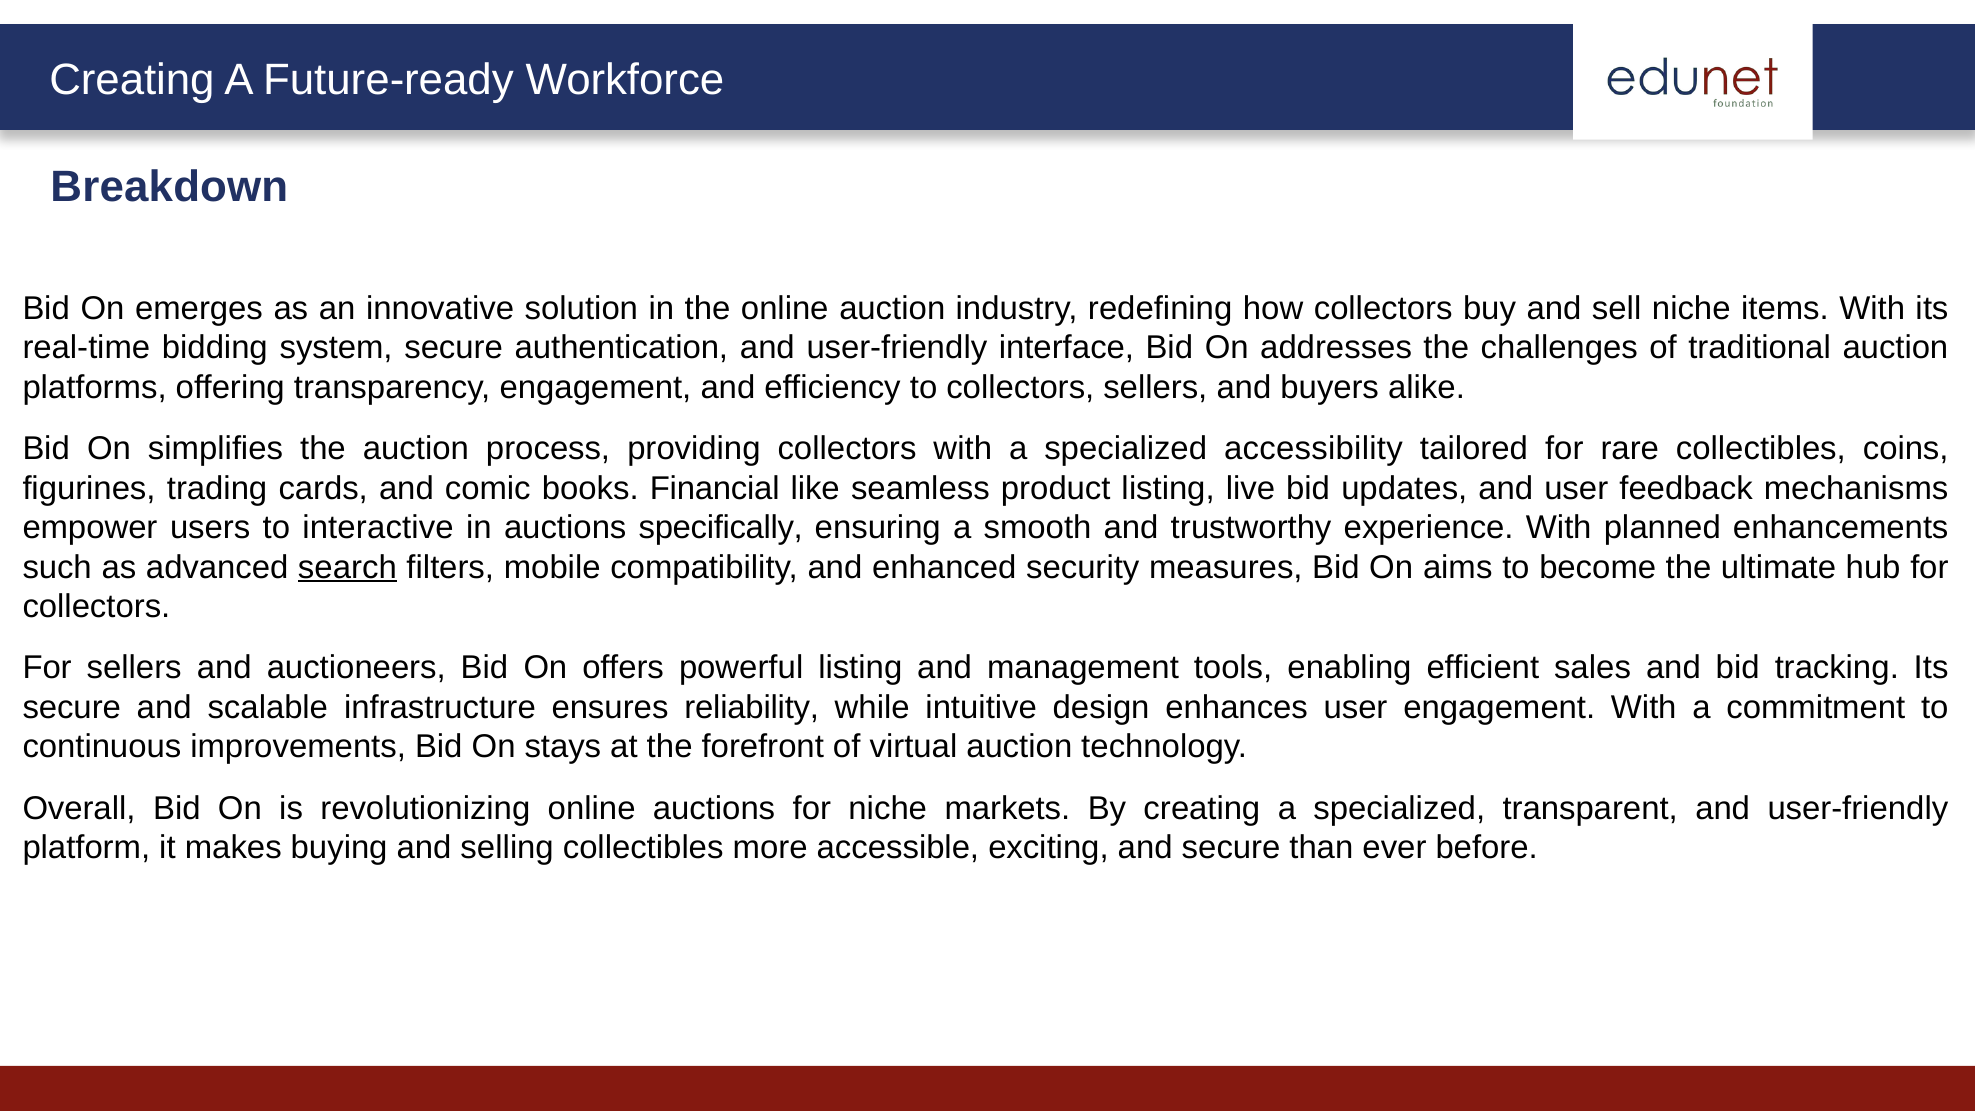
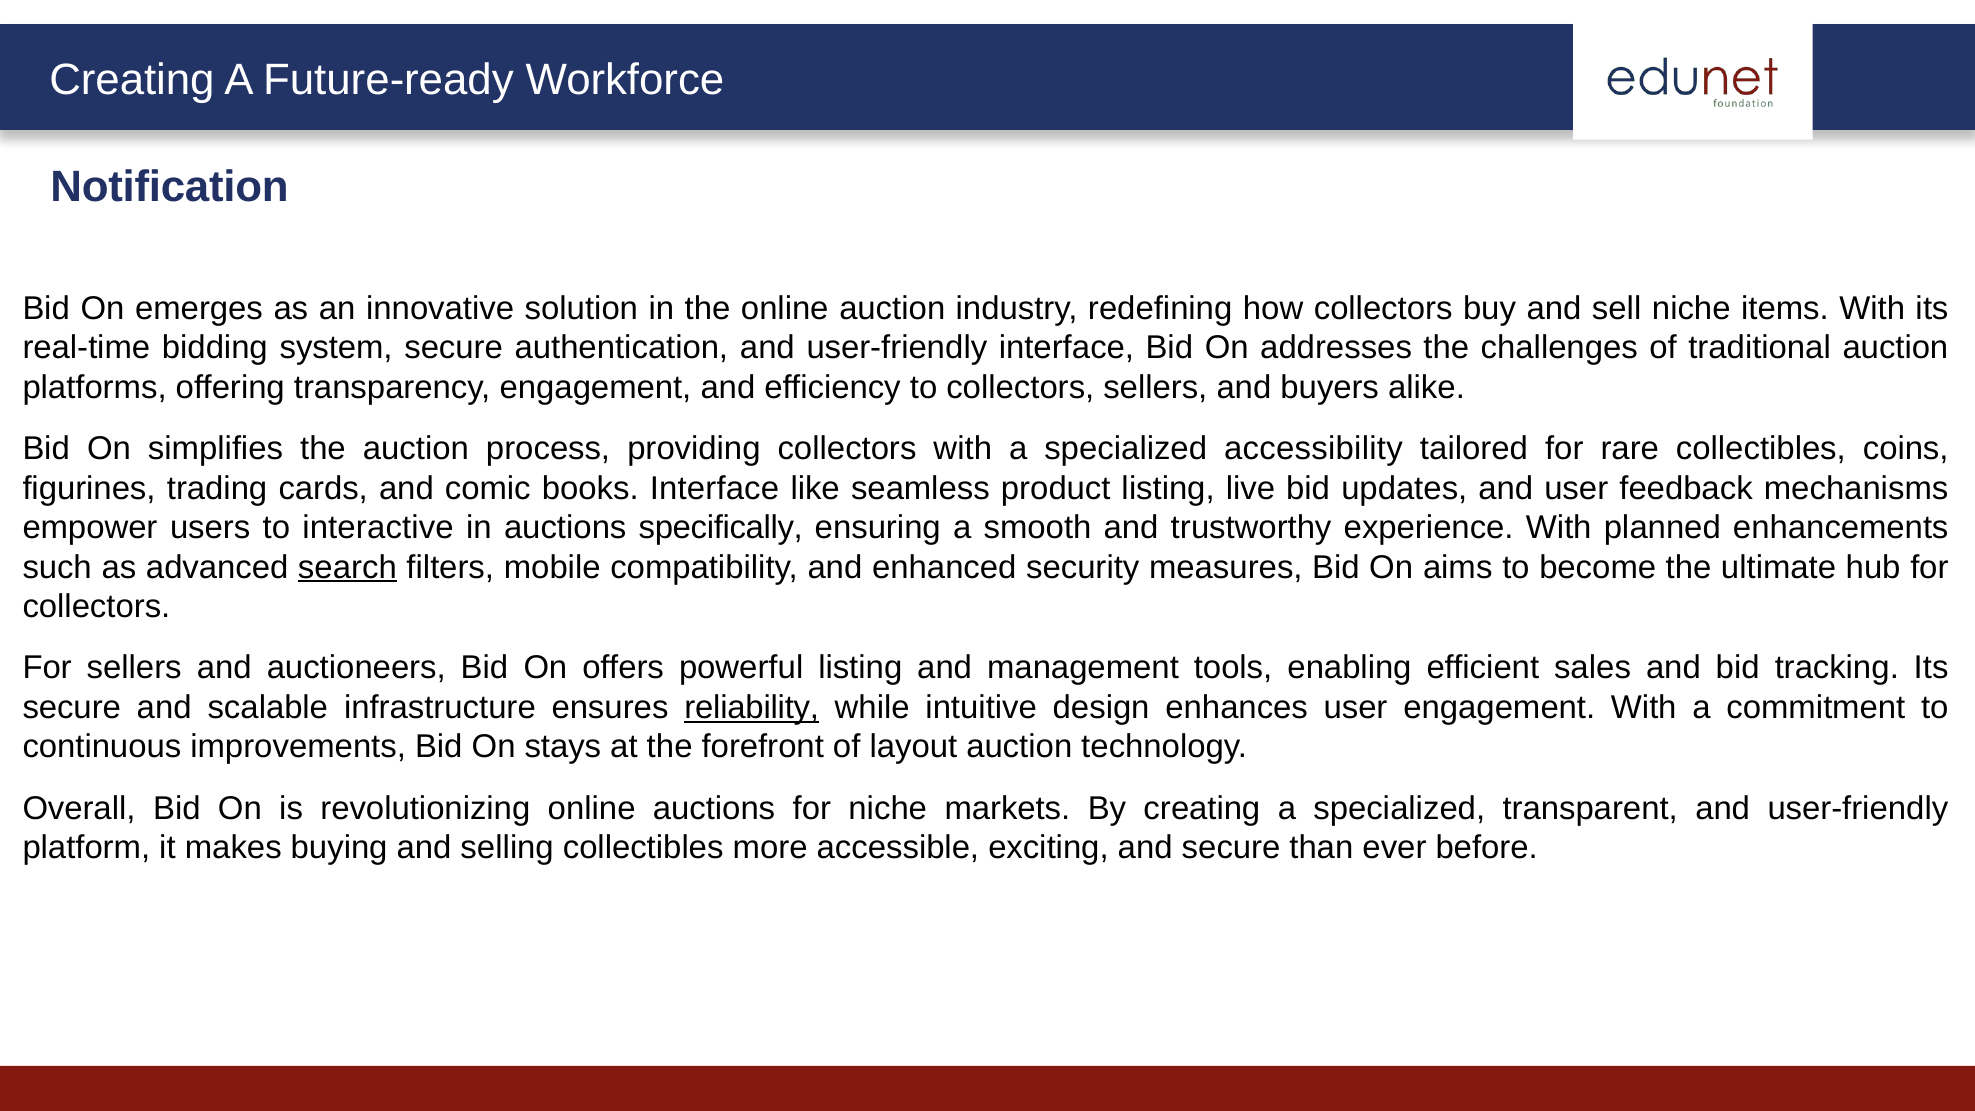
Breakdown: Breakdown -> Notification (170, 187)
books Financial: Financial -> Interface (715, 488)
reliability underline: none -> present (752, 708)
virtual: virtual -> layout (914, 747)
